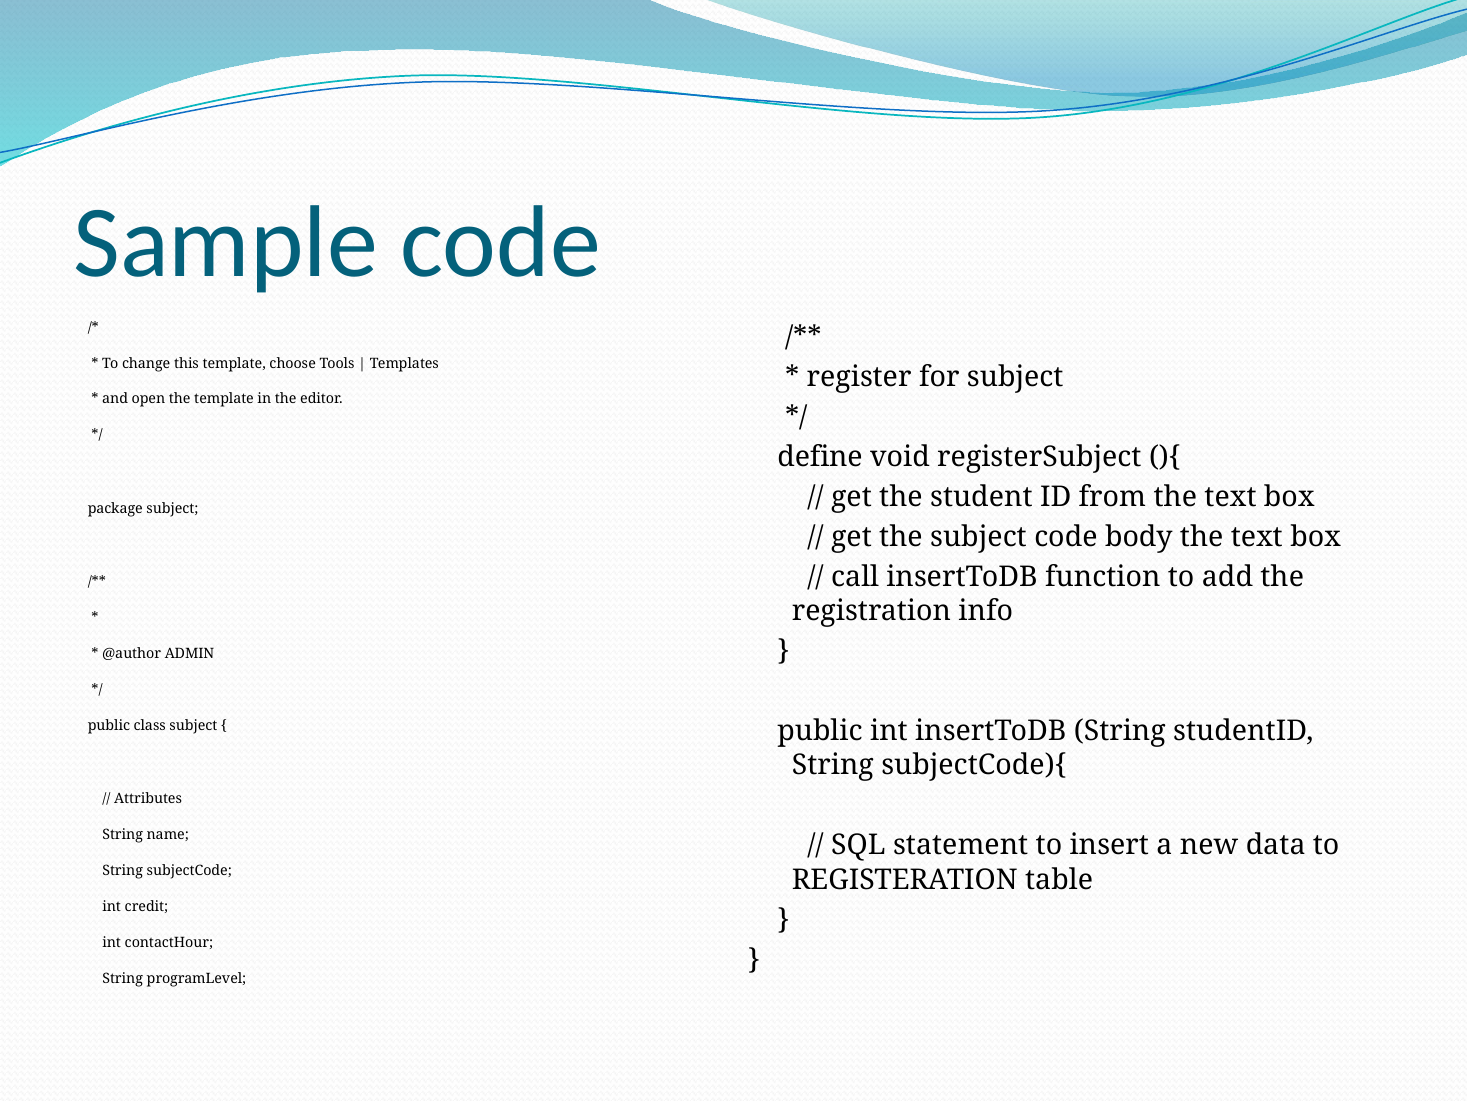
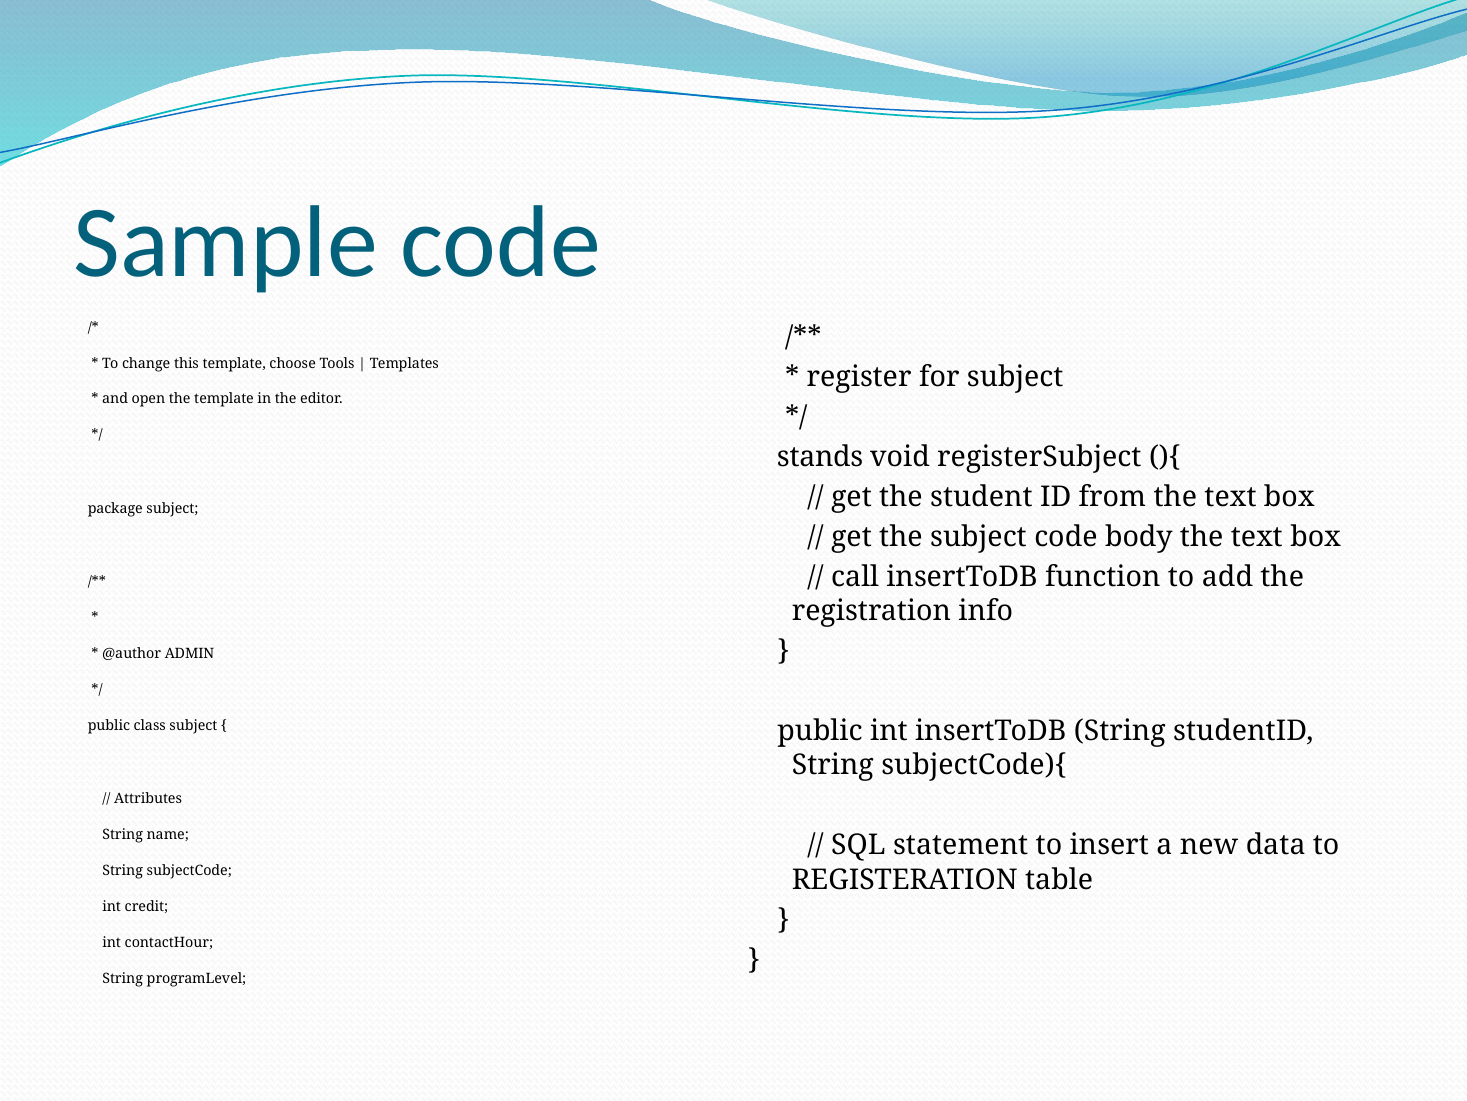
define: define -> stands (820, 457)
